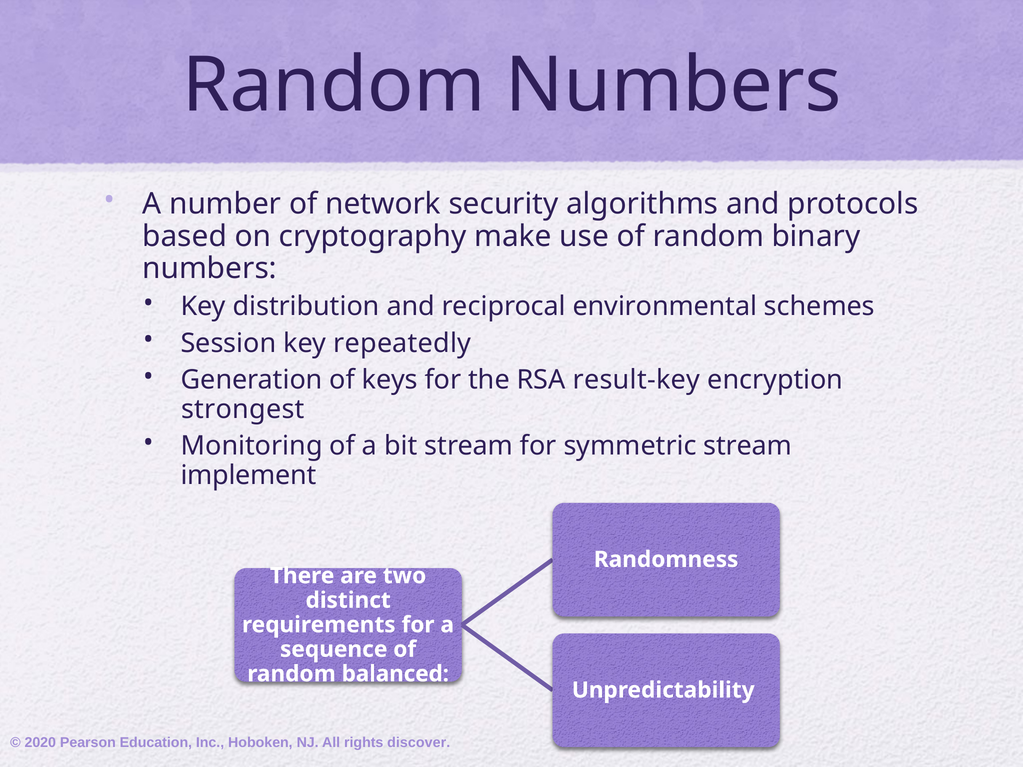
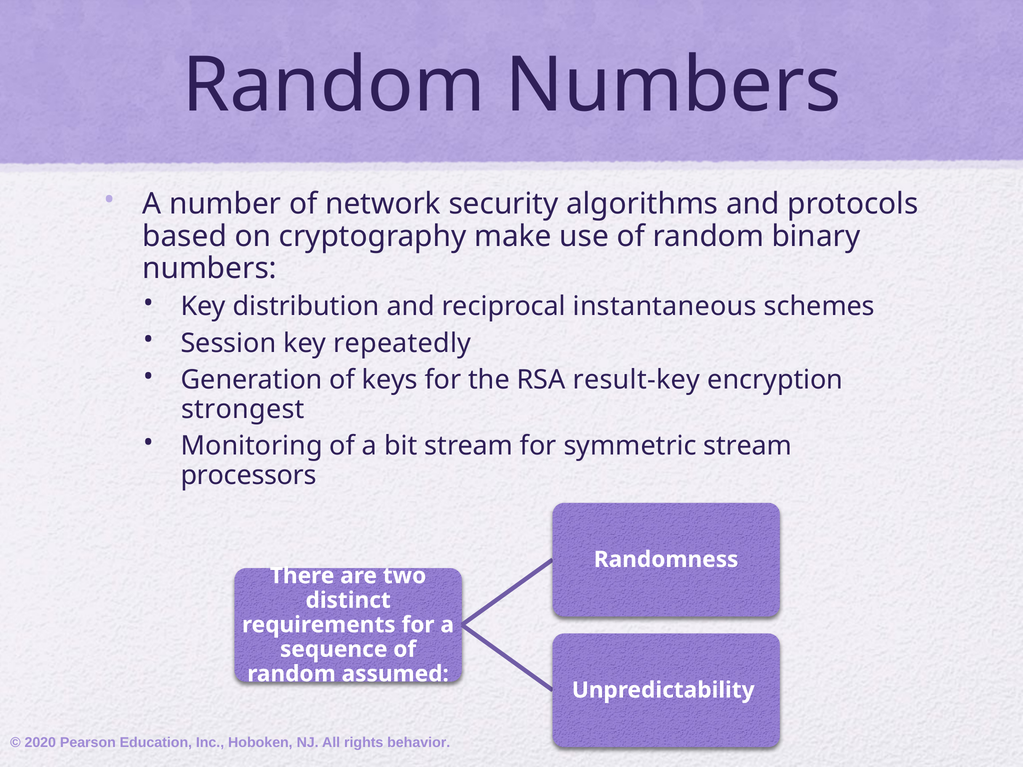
environmental: environmental -> instantaneous (665, 307)
implement: implement -> processors (249, 475)
balanced: balanced -> assumed (395, 674)
discover: discover -> behavior (419, 743)
